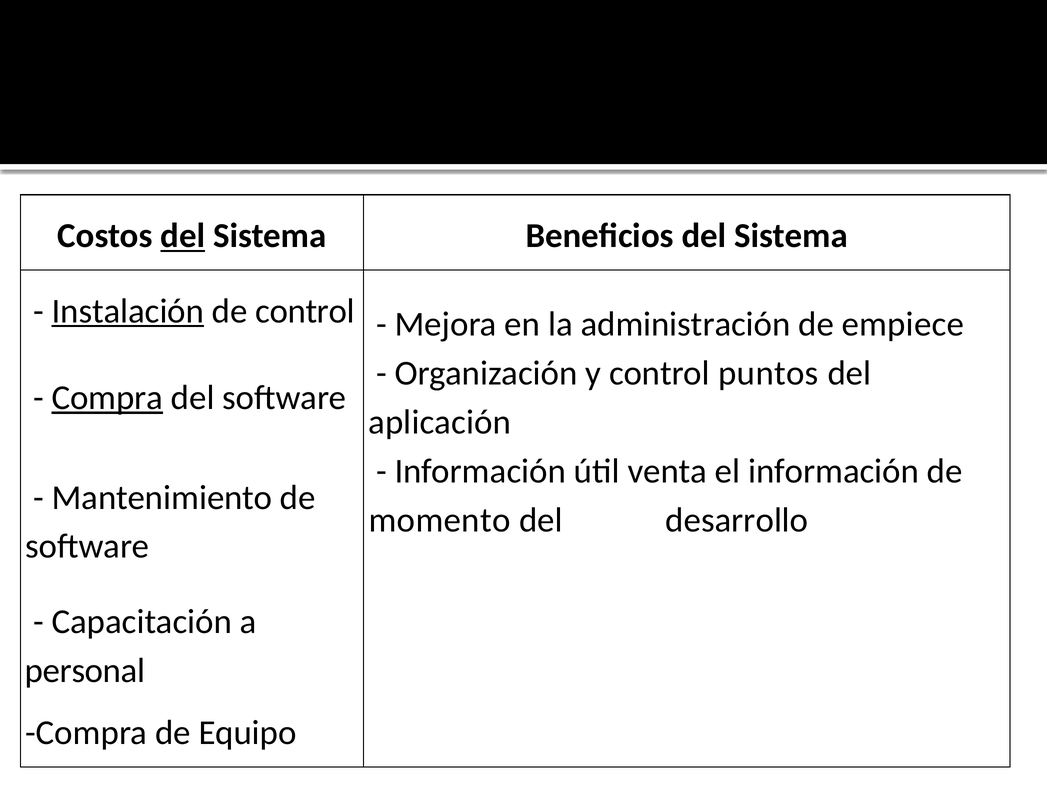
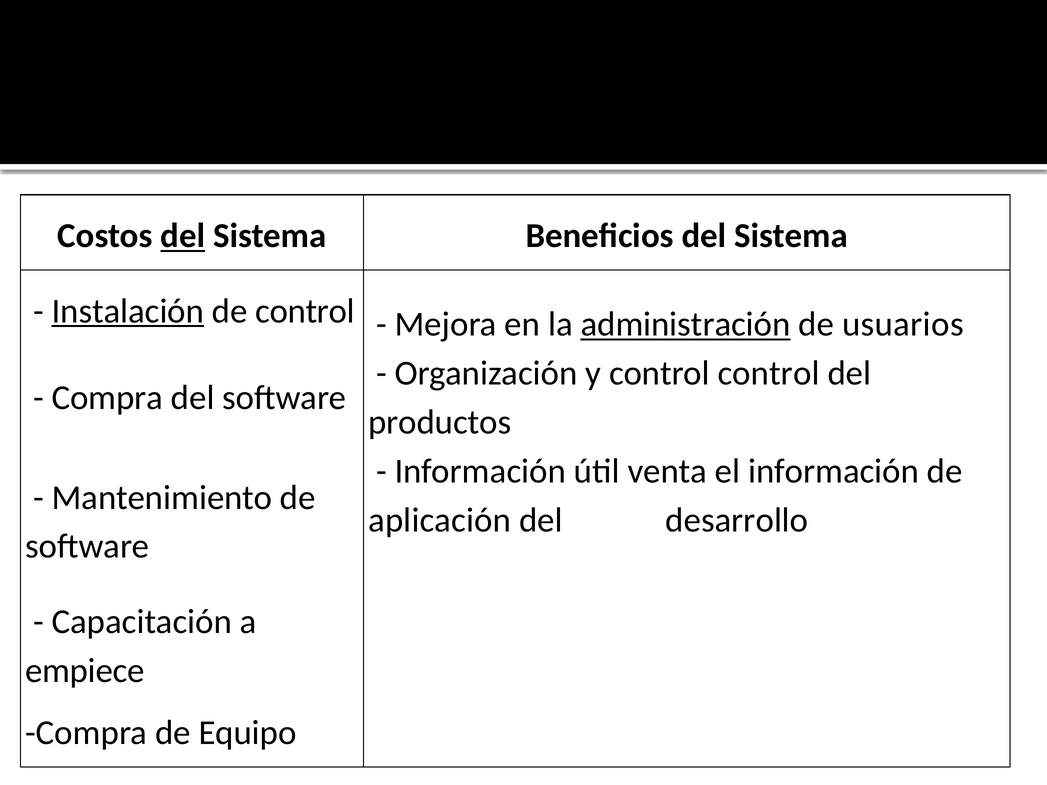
administración underline: none -> present (686, 324)
empiece: empiece -> usuarios (903, 324)
control puntos: puntos -> control (769, 373)
Compra underline: present -> none (107, 398)
aplicación: aplicación -> productos (440, 422)
momento: momento -> aplicación (440, 520)
personal: personal -> empiece (85, 671)
